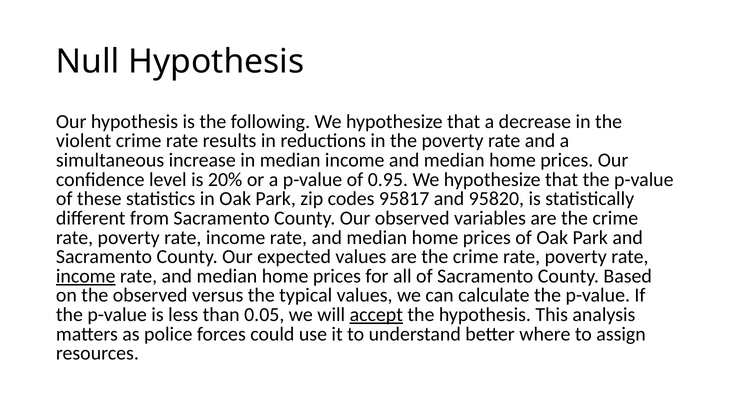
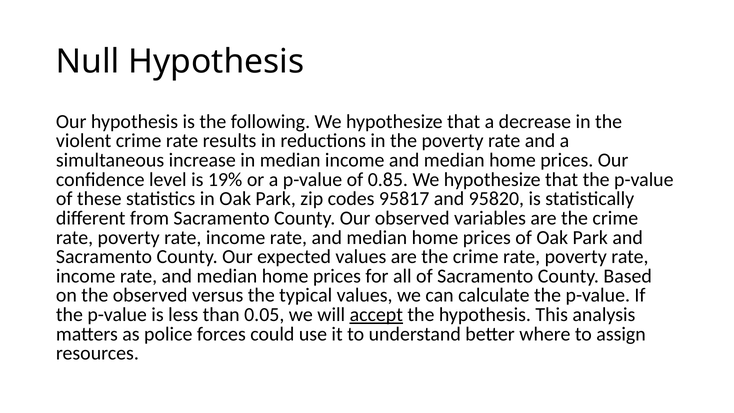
20%: 20% -> 19% (225, 179)
0.95: 0.95 -> 0.85 (388, 179)
income underline: present -> none (86, 276)
